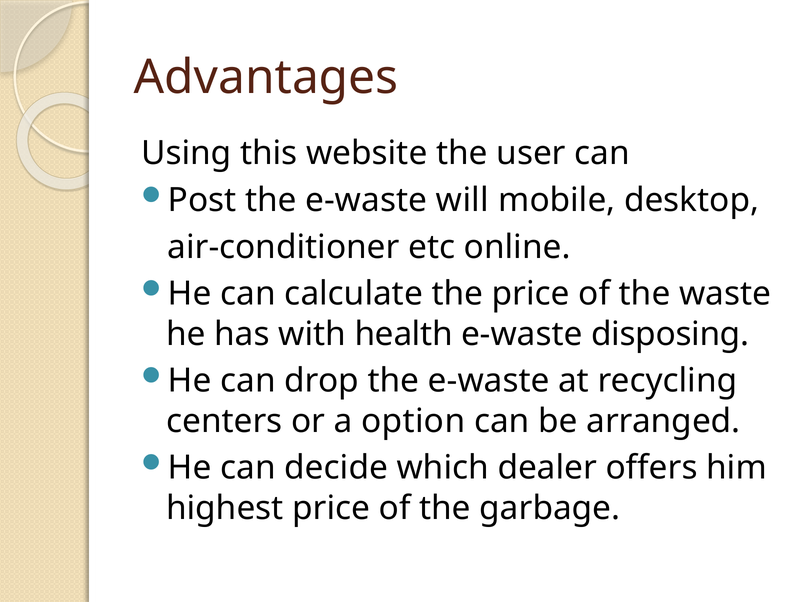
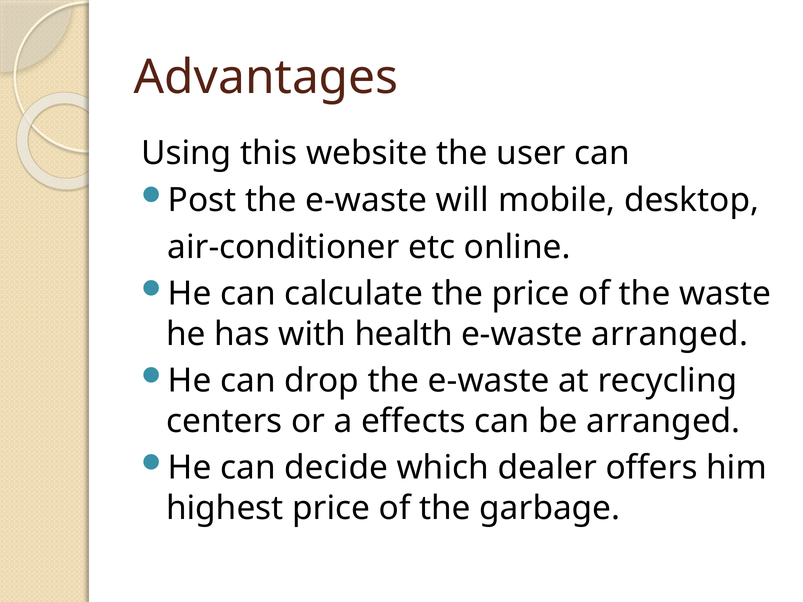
e-waste disposing: disposing -> arranged (670, 334)
option: option -> effects (413, 421)
